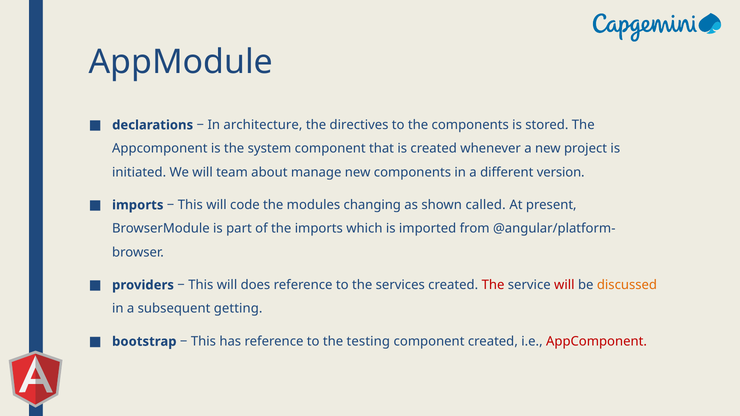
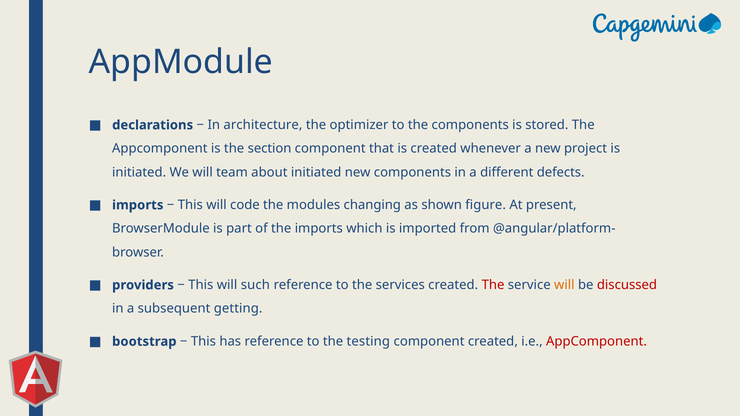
directives: directives -> optimizer (359, 125)
system: system -> section (270, 149)
about manage: manage -> initiated (316, 172)
version: version -> defects (561, 172)
called: called -> figure (486, 205)
does: does -> such (255, 285)
will colour: red -> orange (564, 285)
discussed colour: orange -> red (627, 285)
